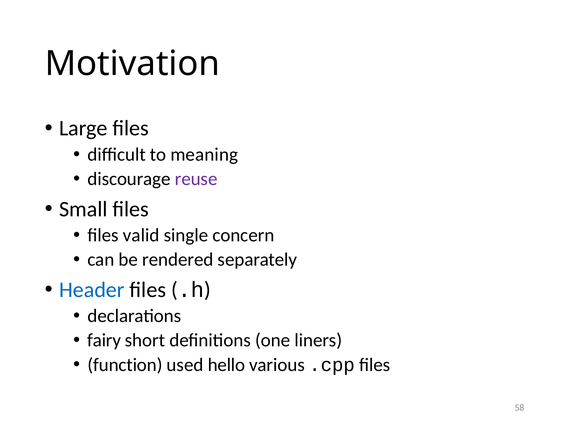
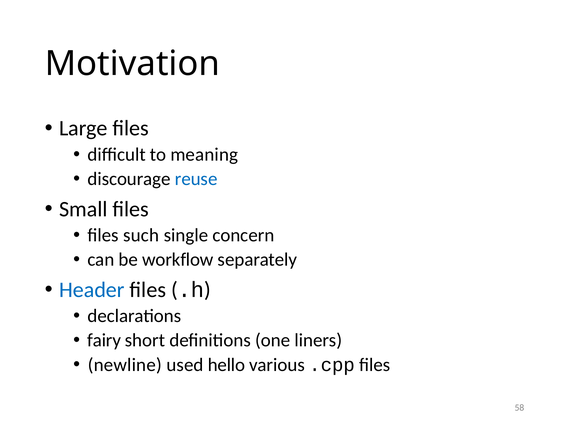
reuse colour: purple -> blue (196, 179)
valid: valid -> such (141, 235)
rendered: rendered -> workflow (178, 259)
function: function -> newline (125, 365)
